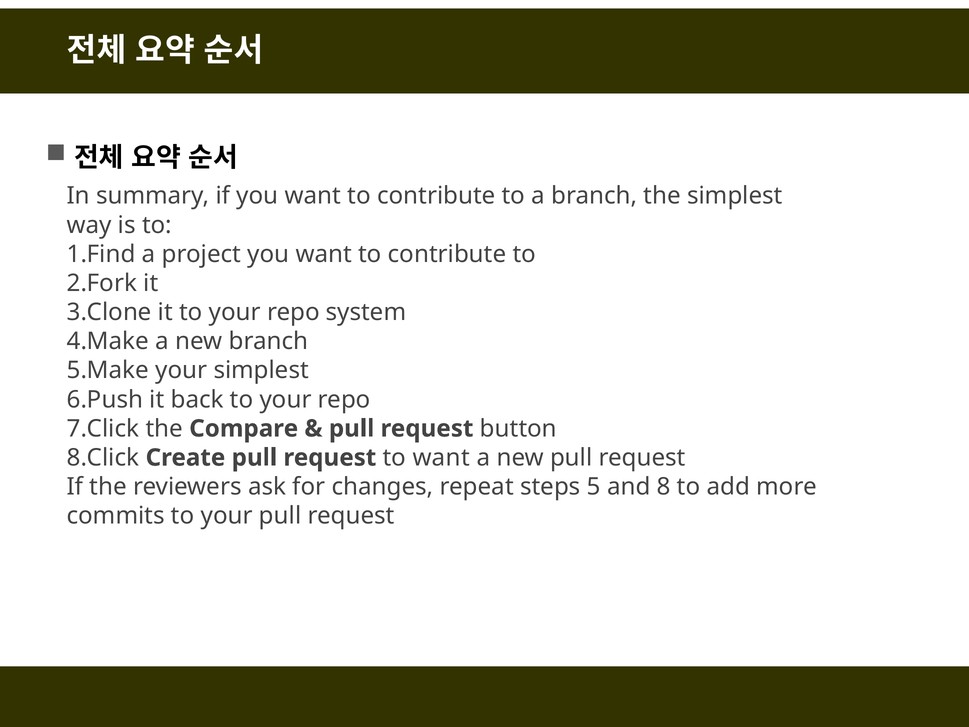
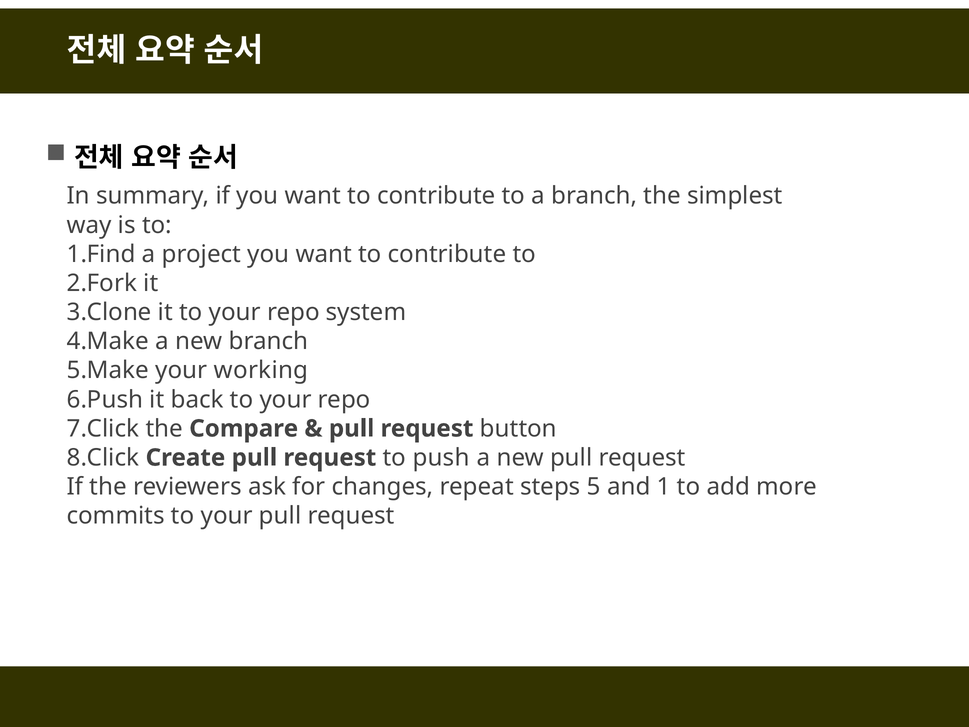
your simplest: simplest -> working (261, 370)
to want: want -> push (441, 458)
8: 8 -> 1 (664, 487)
